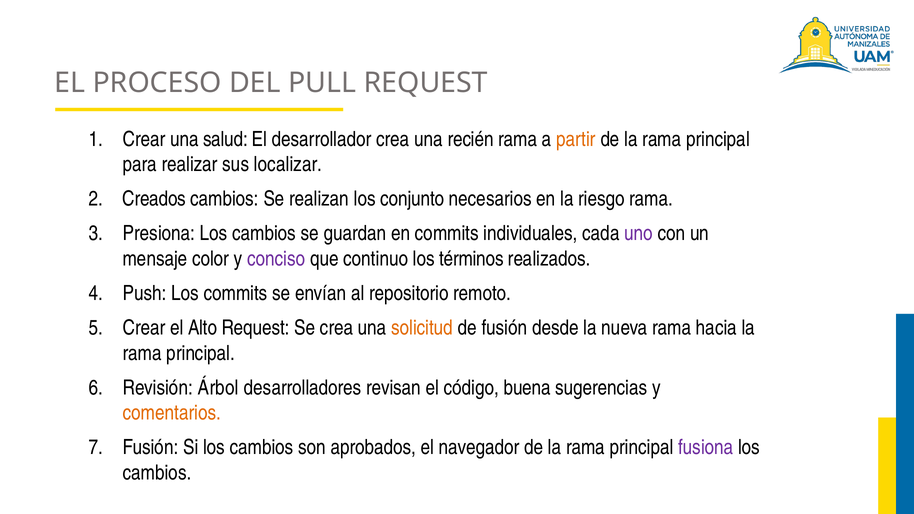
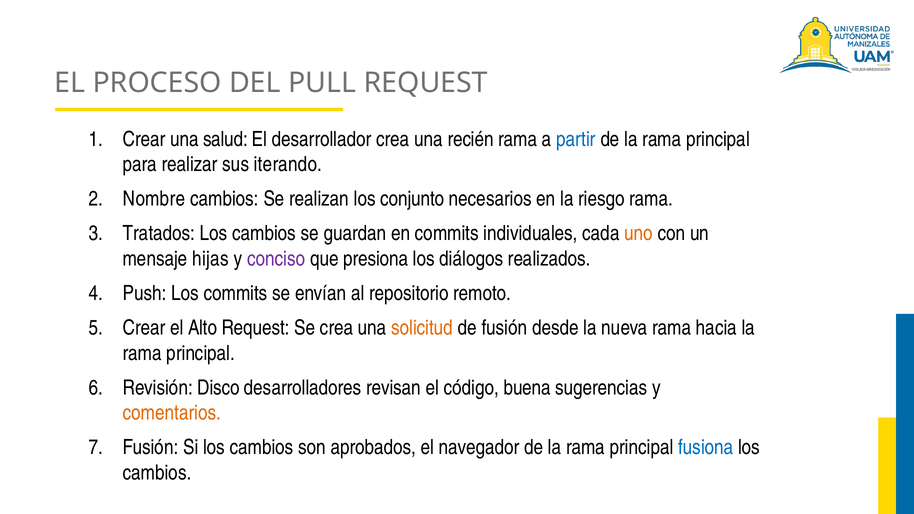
partir colour: orange -> blue (576, 139)
localizar: localizar -> iterando (288, 164)
Creados: Creados -> Nombre (154, 199)
Presiona: Presiona -> Tratados (159, 234)
uno colour: purple -> orange (639, 234)
color: color -> hijas (211, 259)
continuo: continuo -> presiona (376, 259)
términos: términos -> diálogos (471, 259)
Árbol: Árbol -> Disco (219, 388)
fusiona colour: purple -> blue (706, 448)
